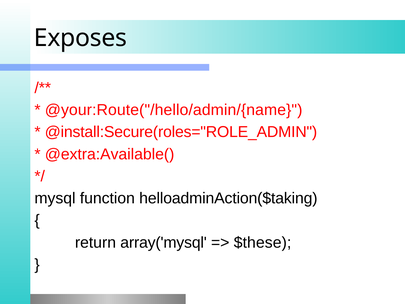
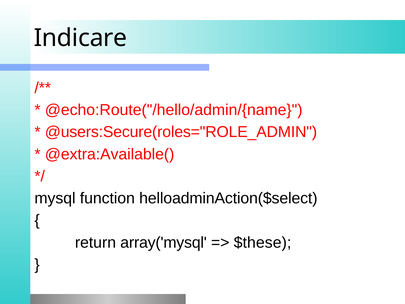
Exposes: Exposes -> Indicare (81, 38)
@your:Route("/hello/admin/{name: @your:Route("/hello/admin/{name -> @echo:Route("/hello/admin/{name (174, 110)
@install:Secure(roles="ROLE_ADMIN: @install:Secure(roles="ROLE_ADMIN -> @users:Secure(roles="ROLE_ADMIN (181, 132)
helloadminAction($taking: helloadminAction($taking -> helloadminAction($select (228, 198)
